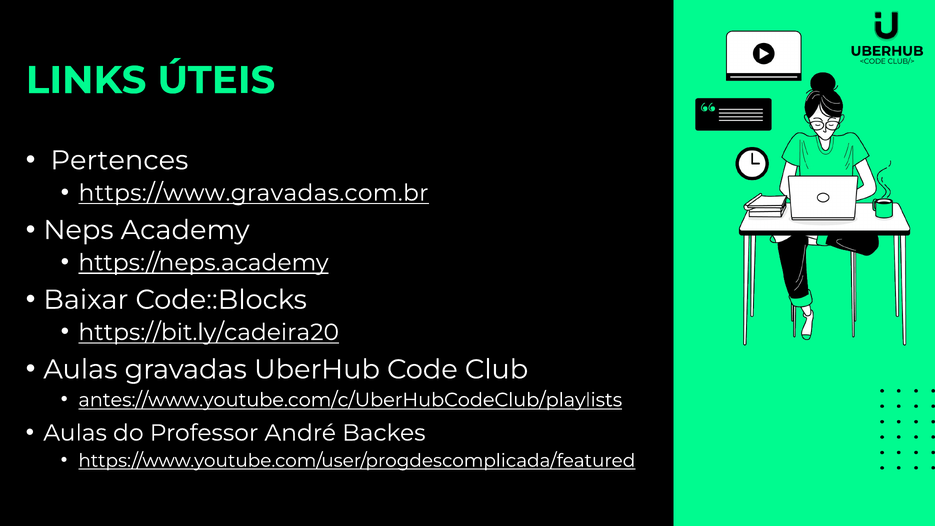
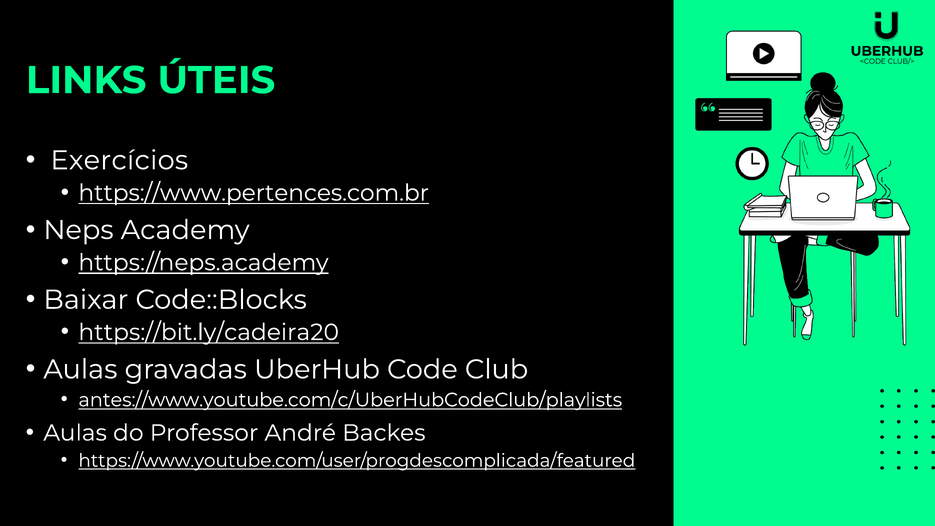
Pertences: Pertences -> Exercícios (119, 160)
https://www.gravadas.com.br: https://www.gravadas.com.br -> https://www.pertences.com.br (254, 193)
